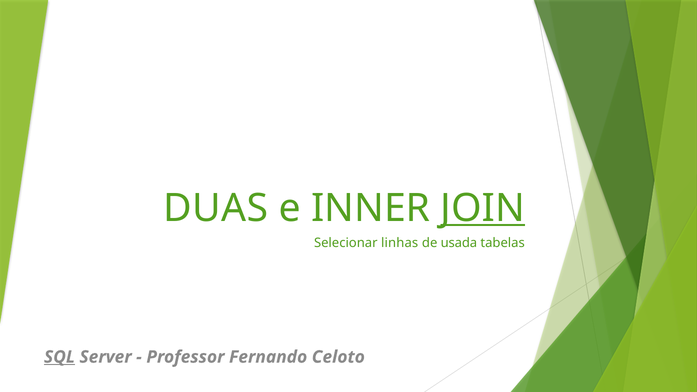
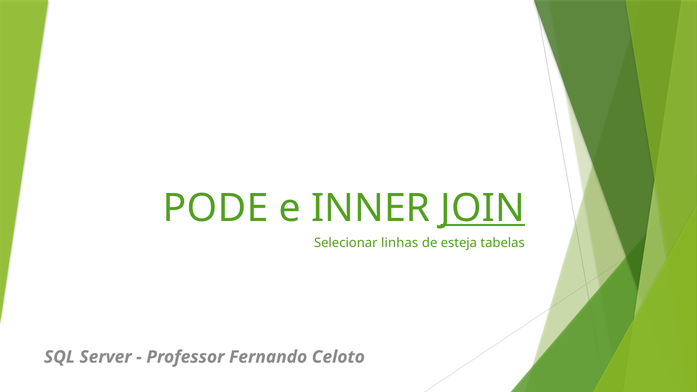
DUAS: DUAS -> PODE (216, 208)
usada: usada -> esteja (459, 243)
SQL underline: present -> none (59, 357)
